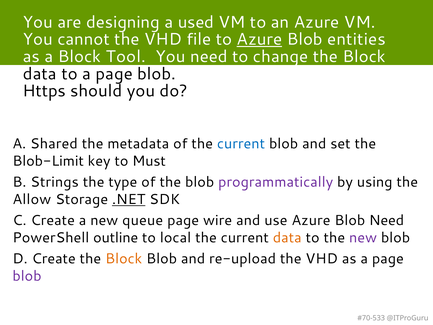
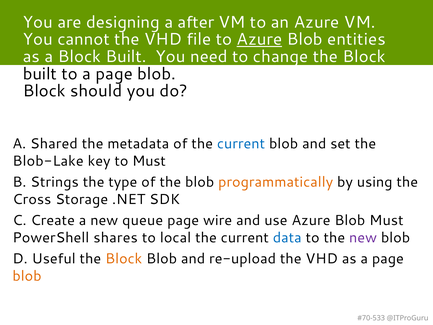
used: used -> after (196, 22)
a Block Tool: Tool -> Built (126, 57)
data: data -> built (40, 74)
Https: Https -> Block (44, 91)
Blob-Limit: Blob-Limit -> Blob-Lake (48, 161)
programmatically colour: purple -> orange (276, 182)
Allow: Allow -> Cross (32, 199)
.NET underline: present -> none (129, 199)
Blob Need: Need -> Must (386, 220)
outline: outline -> shares (116, 238)
data colour: orange -> blue (287, 238)
D Create: Create -> Useful (54, 259)
blob colour: purple -> orange (27, 276)
